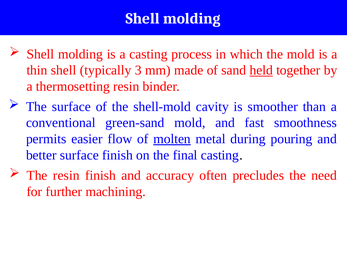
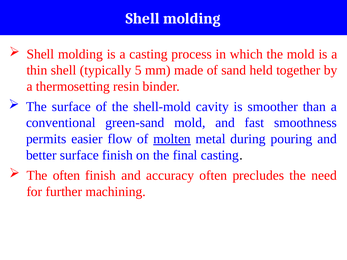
3: 3 -> 5 (138, 70)
held underline: present -> none (261, 70)
The resin: resin -> often (66, 176)
